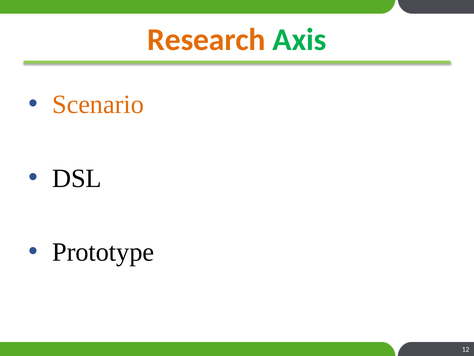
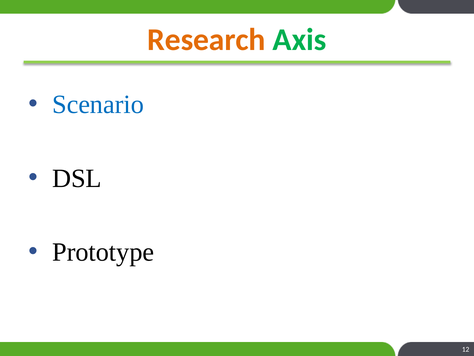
Scenario colour: orange -> blue (98, 104)
